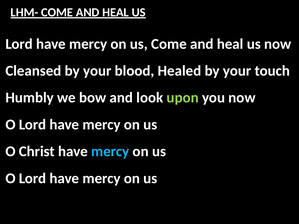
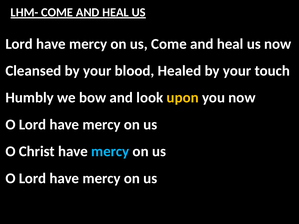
upon colour: light green -> yellow (183, 98)
